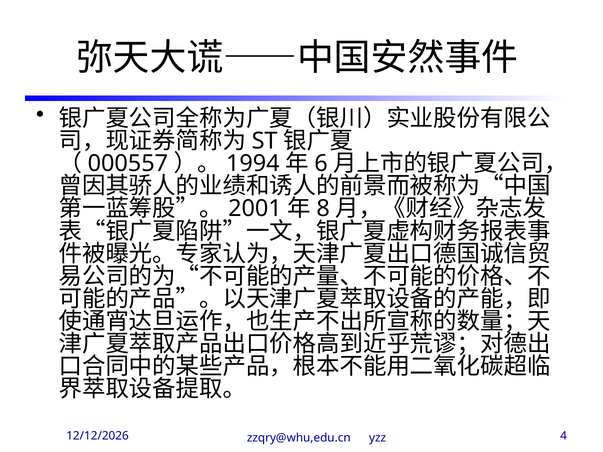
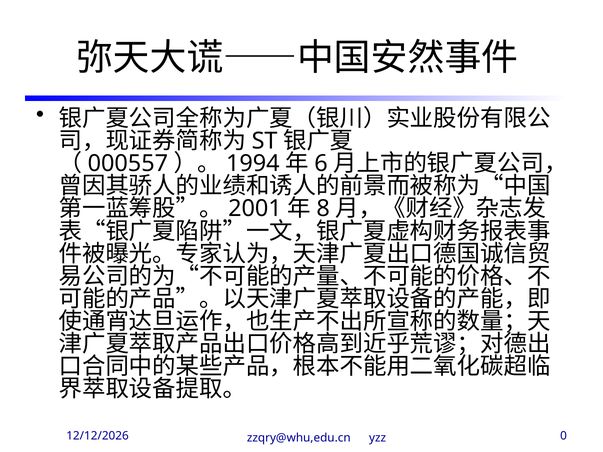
4: 4 -> 0 (564, 436)
